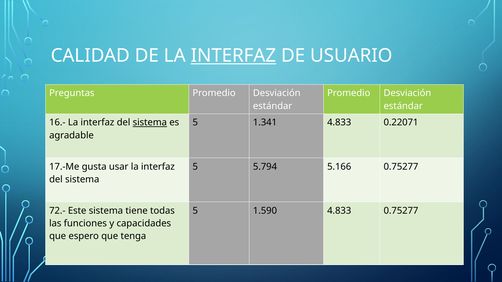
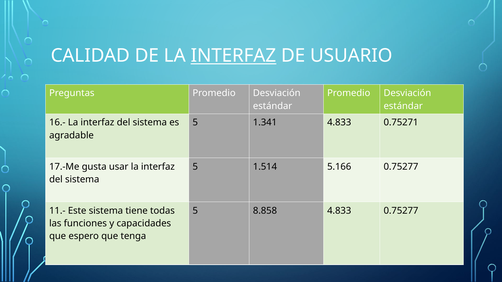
sistema underline: present -> none (150, 123)
0.22071: 0.22071 -> 0.75271 (401, 123)
5.794: 5.794 -> 1.514 (265, 167)
72.-: 72.- -> 11.- (57, 211)
1.590: 1.590 -> 8.858 (265, 211)
